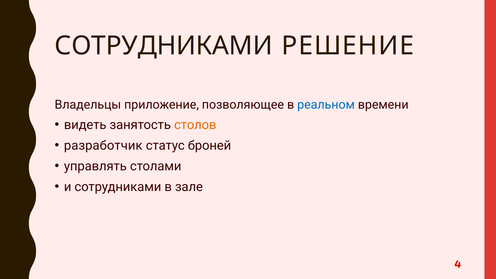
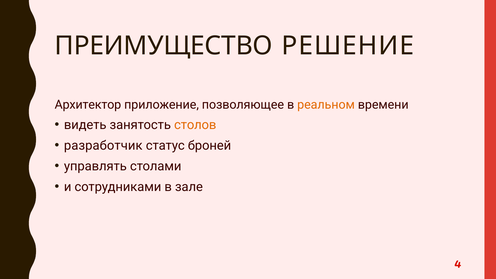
СОТРУДНИКАМИ: СОТРУДНИКАМИ -> ПРЕИМУЩЕСТВО (164, 46)
Владельцы: Владельцы -> Архитектор (88, 105)
реальном colour: blue -> orange (326, 105)
